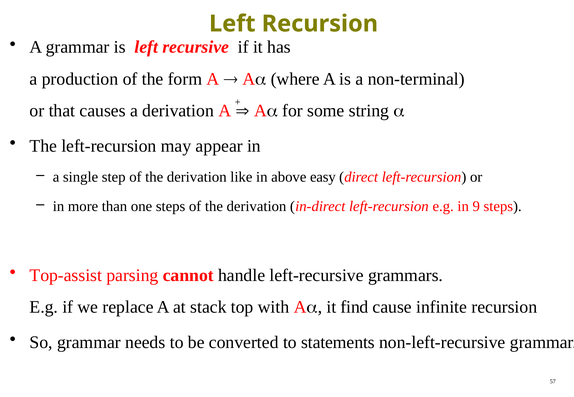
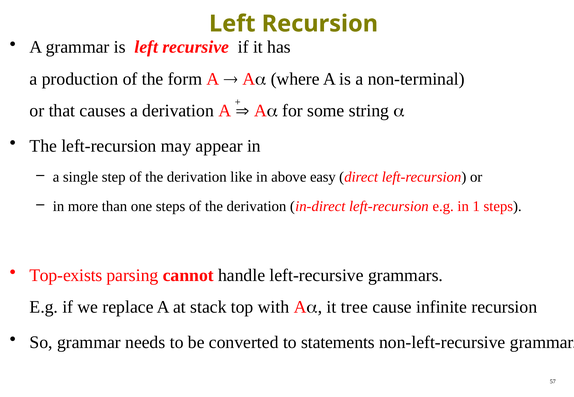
9: 9 -> 1 (476, 206)
Top-assist: Top-assist -> Top-exists (66, 276)
find: find -> tree (354, 307)
